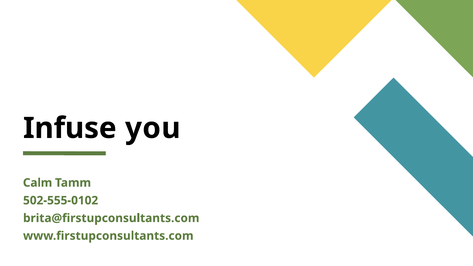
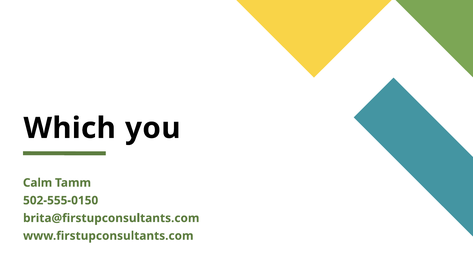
Infuse: Infuse -> Which (70, 128)
502-555-0102: 502-555-0102 -> 502-555-0150 (61, 201)
